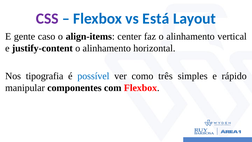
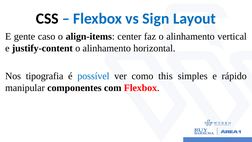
CSS colour: purple -> black (47, 19)
Está: Está -> Sign (156, 19)
três: três -> this (165, 76)
